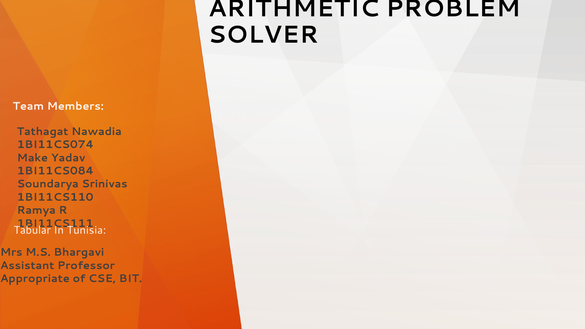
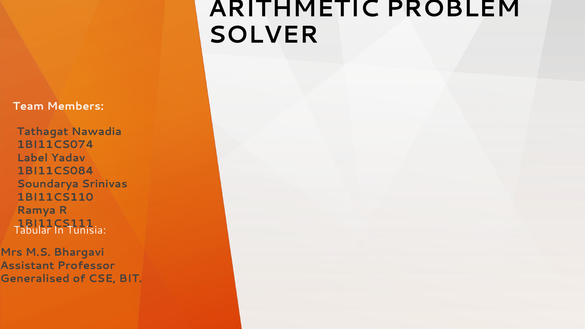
Make: Make -> Label (32, 158)
Appropriate: Appropriate -> Generalised (35, 279)
